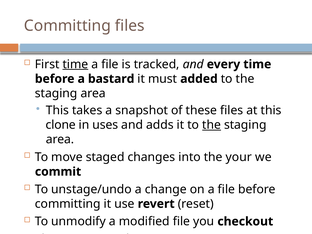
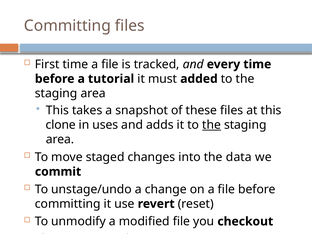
time underline: present -> none (75, 64)
bastard: bastard -> tutorial (111, 79)
the your: your -> data (239, 157)
